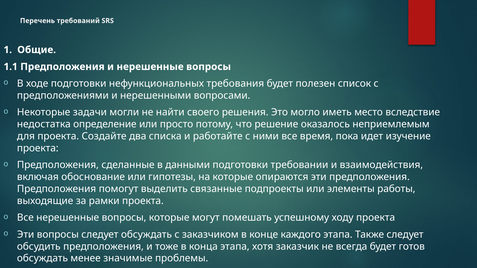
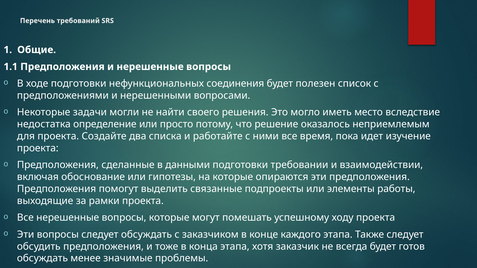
требования: требования -> соединения (235, 84)
взаимодействия: взаимодействия -> взаимодействии (381, 165)
